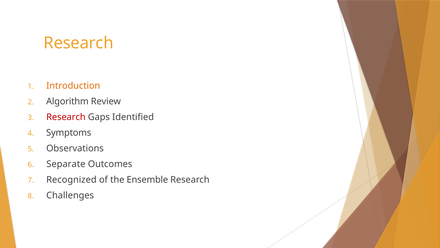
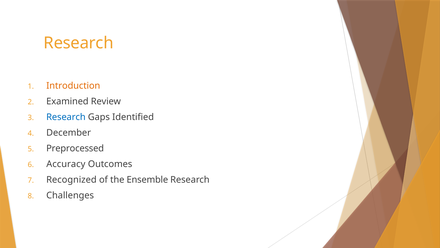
Algorithm: Algorithm -> Examined (67, 101)
Research colour: red -> blue (66, 117)
Symptoms: Symptoms -> December (69, 133)
Observations: Observations -> Preprocessed (75, 148)
Separate: Separate -> Accuracy (66, 164)
